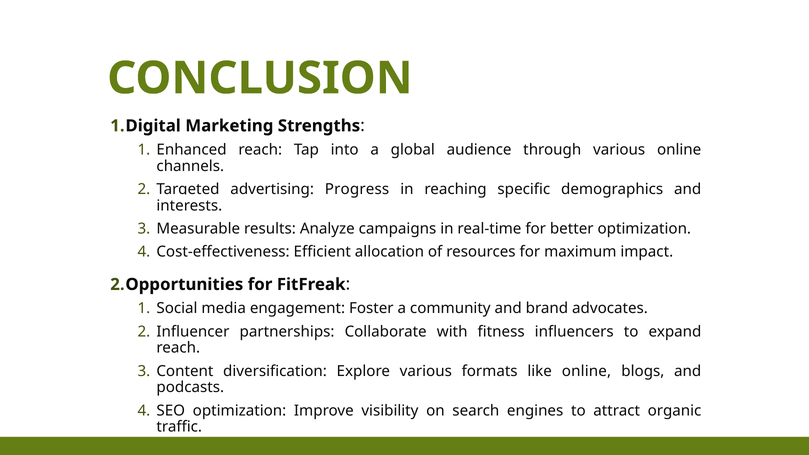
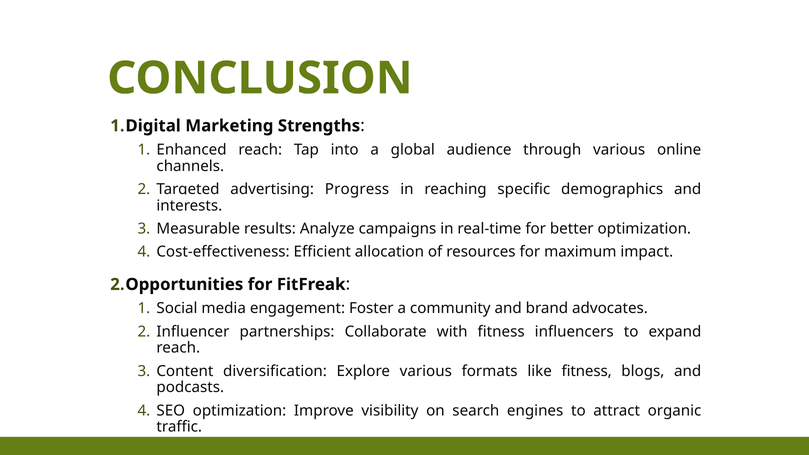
like online: online -> fitness (587, 371)
